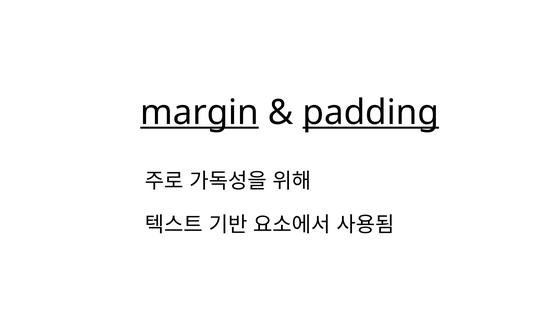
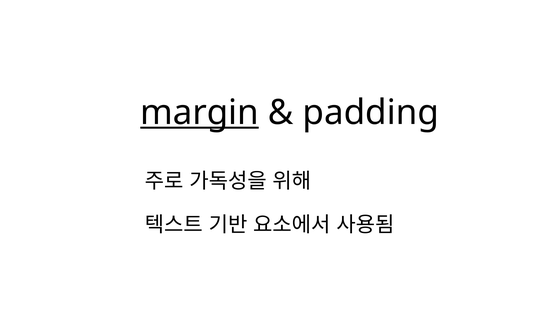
padding underline: present -> none (371, 113)
